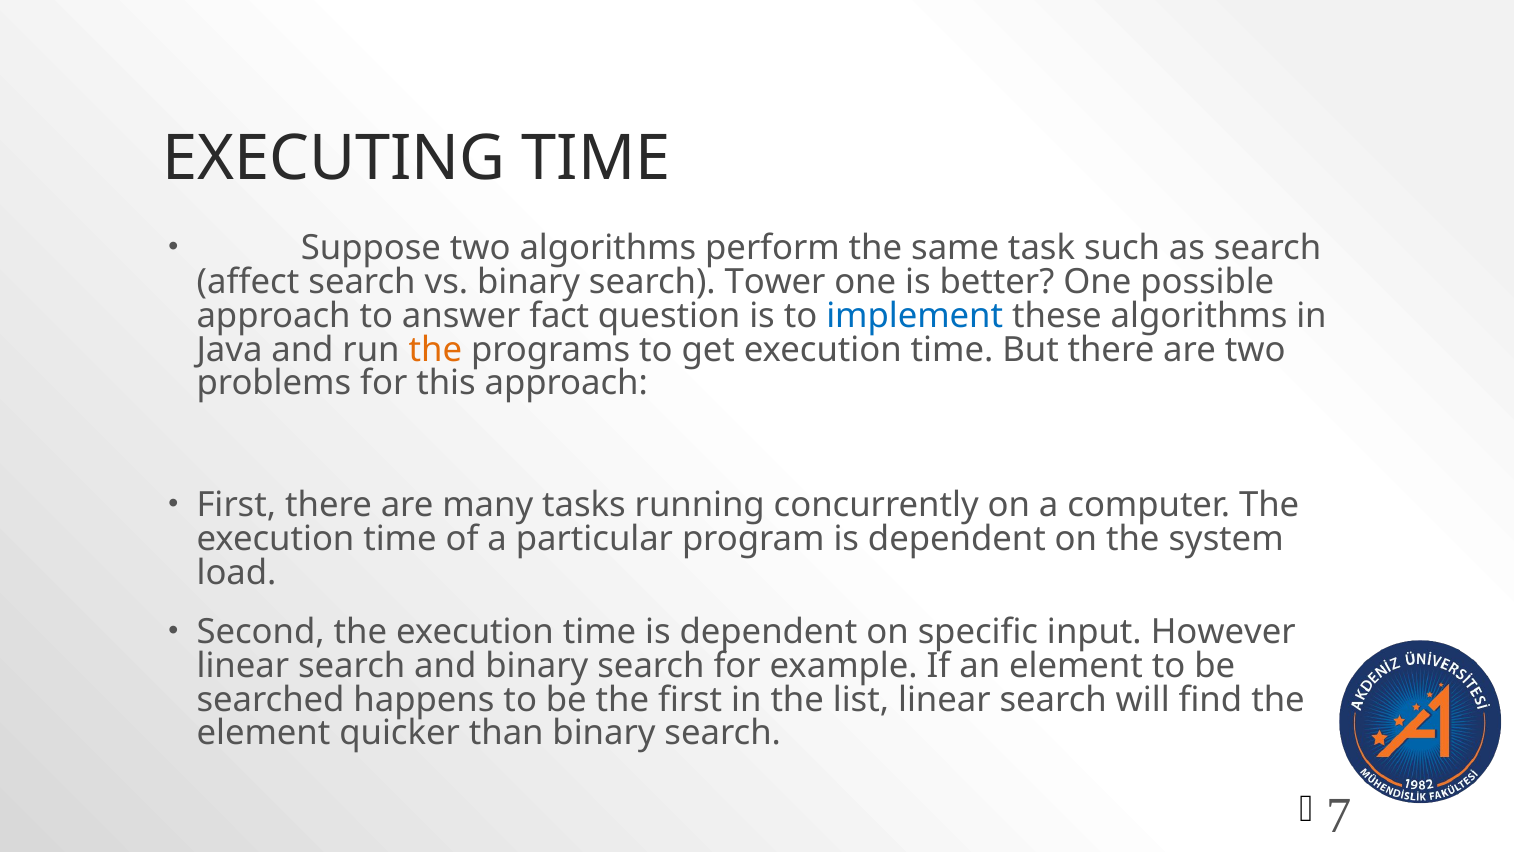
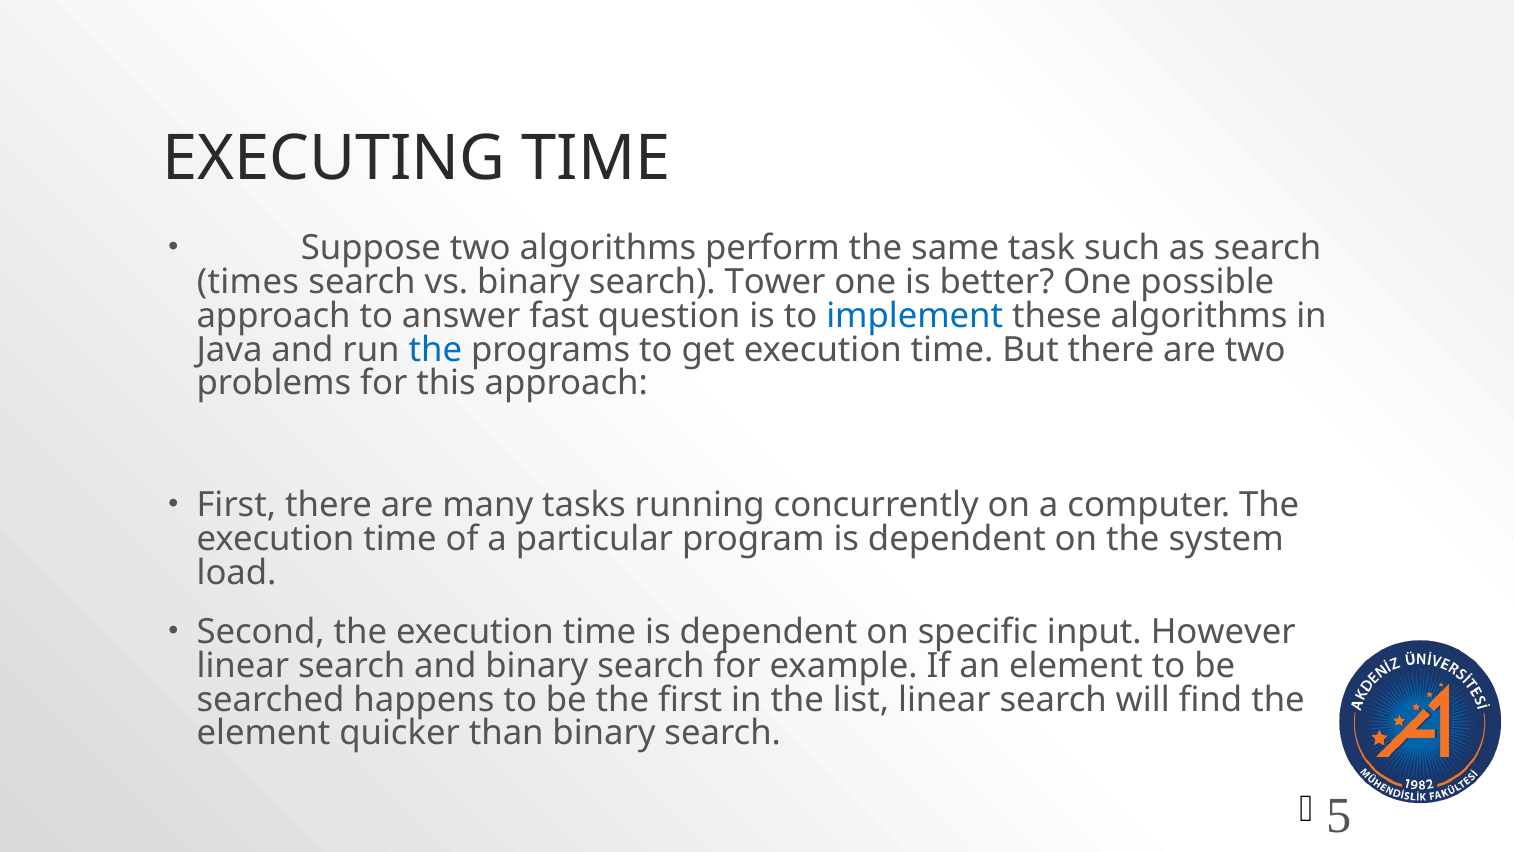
affect: affect -> times (248, 282)
fact: fact -> fast (559, 316)
the colour: orange -> blue (435, 349)
7: 7 -> 5 (1339, 816)
